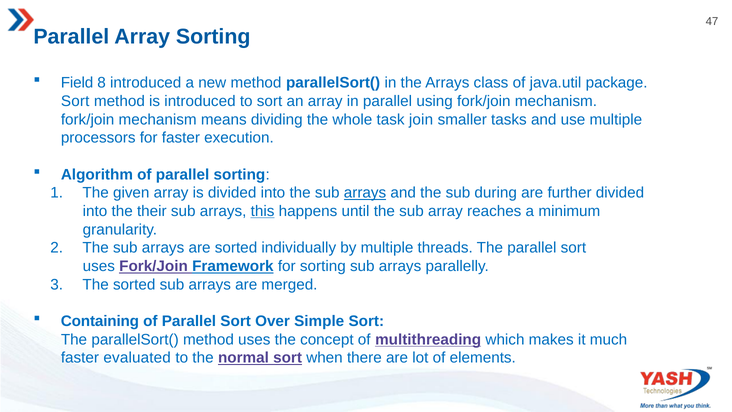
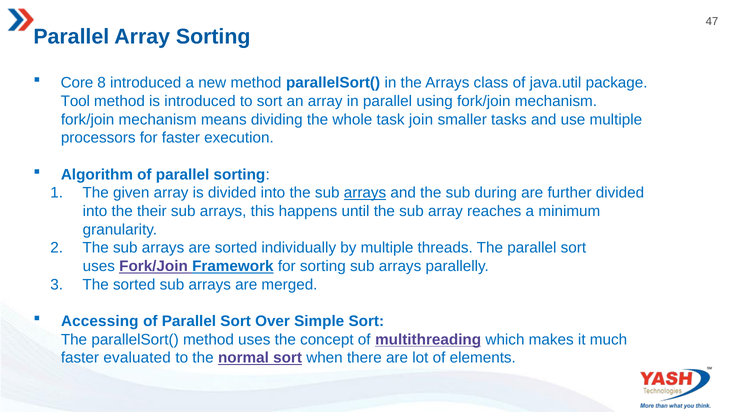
Field: Field -> Core (77, 83)
Sort: Sort -> Tool (75, 101)
this underline: present -> none (263, 211)
Containing: Containing -> Accessing (100, 321)
